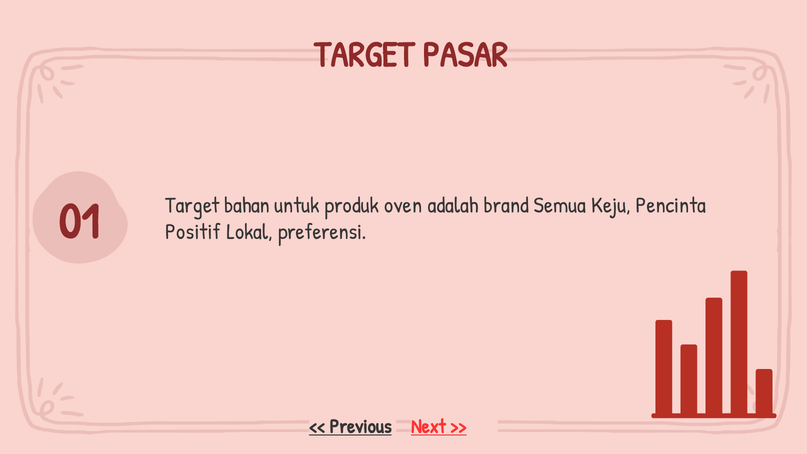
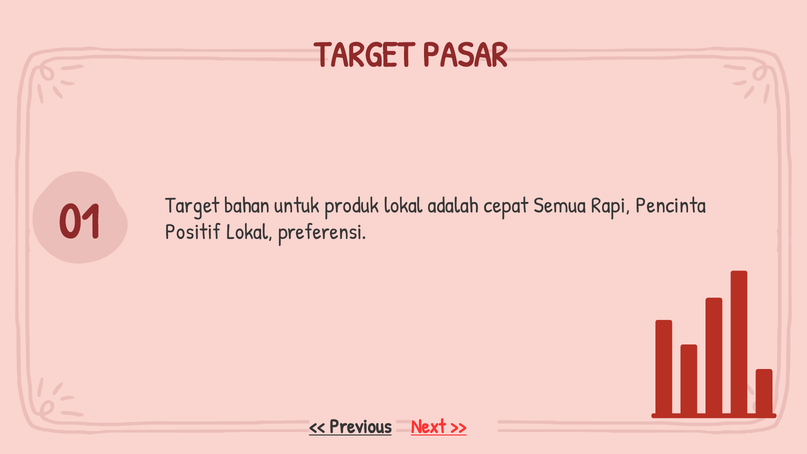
produk oven: oven -> lokal (404, 205)
brand: brand -> cepat (506, 205)
Keju: Keju -> Rapi (611, 205)
